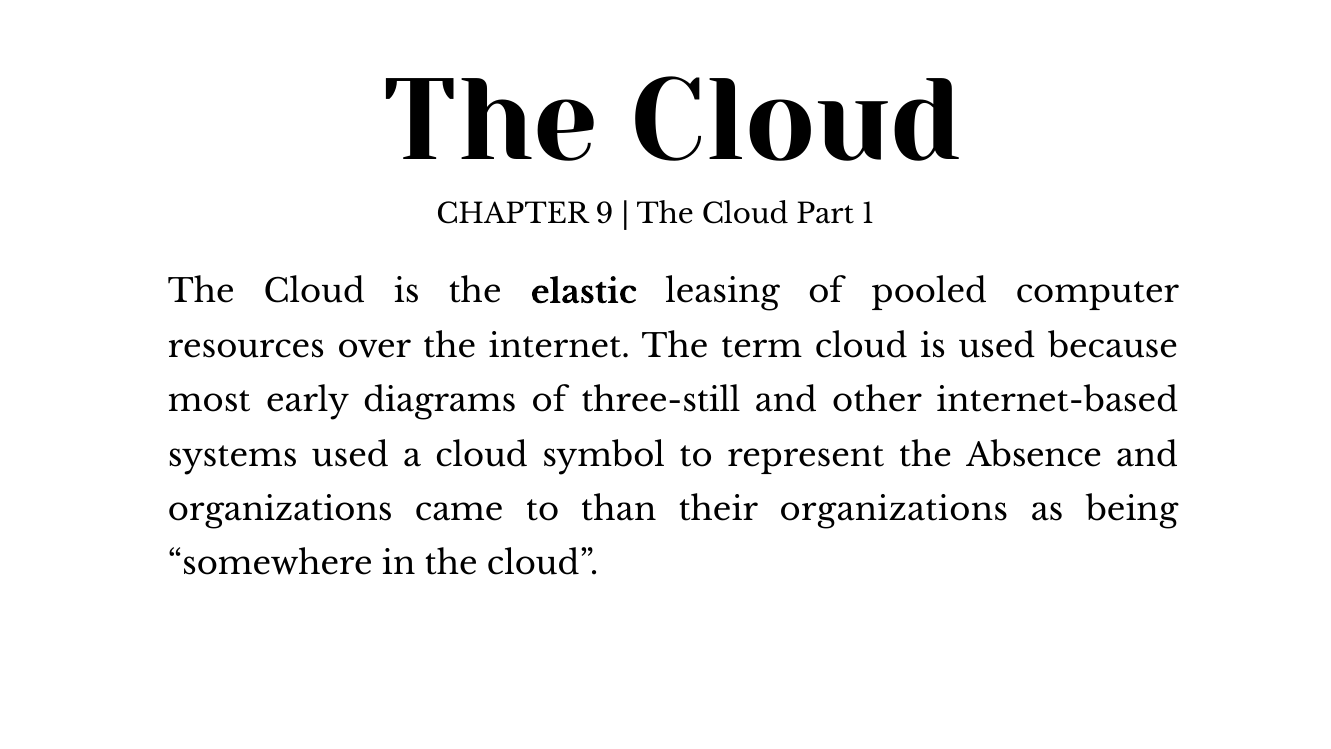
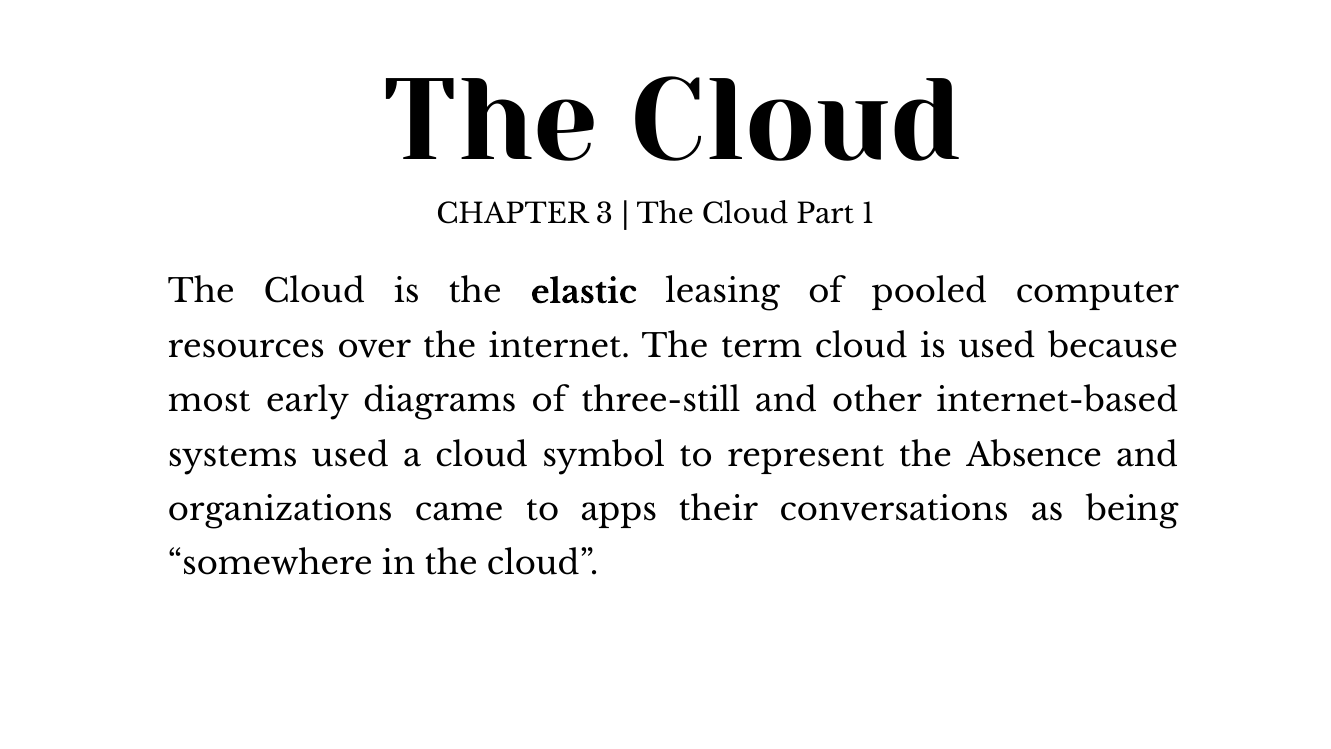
9: 9 -> 3 (605, 214)
than: than -> apps (619, 510)
their organizations: organizations -> conversations (894, 510)
